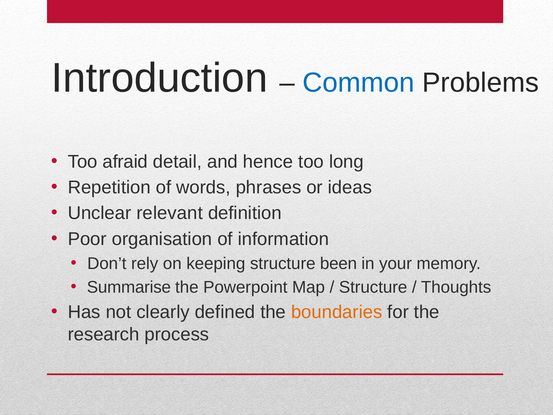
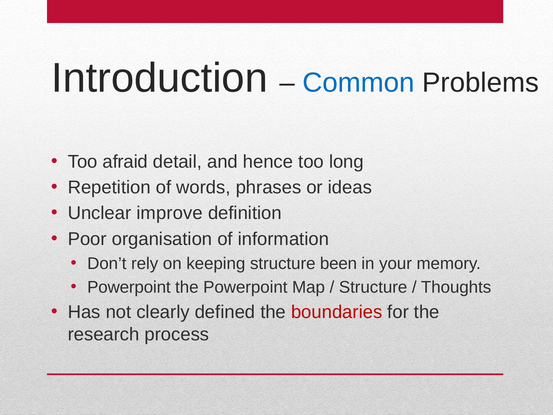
relevant: relevant -> improve (170, 213)
Summarise: Summarise -> Powerpoint (129, 287)
boundaries colour: orange -> red (337, 312)
